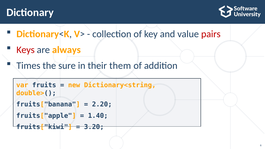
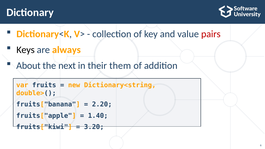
Keys colour: red -> black (26, 50)
Times: Times -> About (28, 66)
sure: sure -> next (67, 66)
